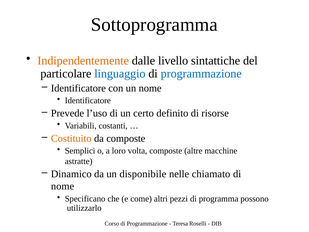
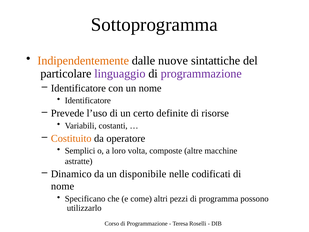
livello: livello -> nuove (173, 61)
linguaggio colour: blue -> purple (120, 74)
programmazione colour: blue -> purple (201, 74)
definito: definito -> definite (172, 113)
da composte: composte -> operatore (126, 138)
chiamato: chiamato -> codificati (211, 174)
